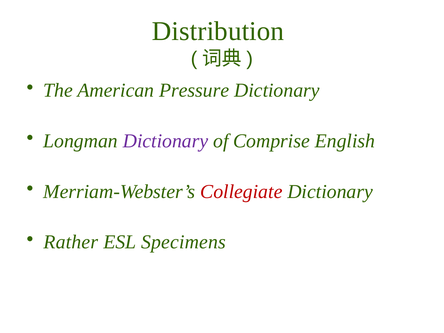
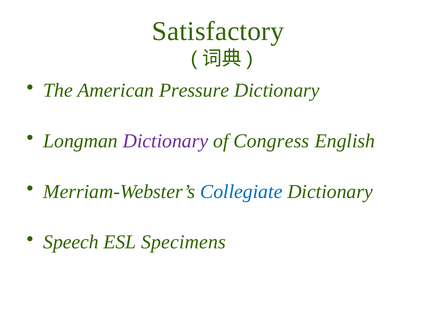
Distribution: Distribution -> Satisfactory (218, 31)
Comprise: Comprise -> Congress (271, 141)
Collegiate colour: red -> blue (241, 192)
Rather: Rather -> Speech (71, 242)
